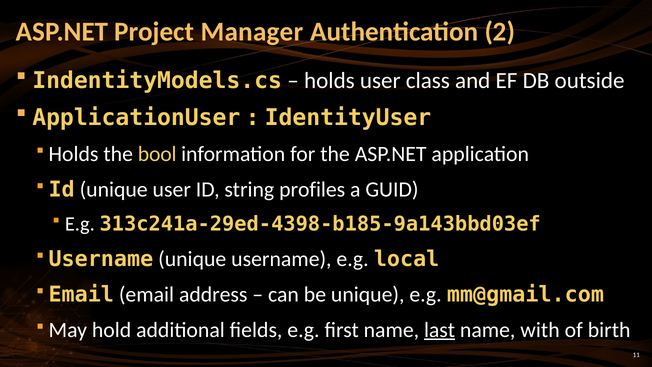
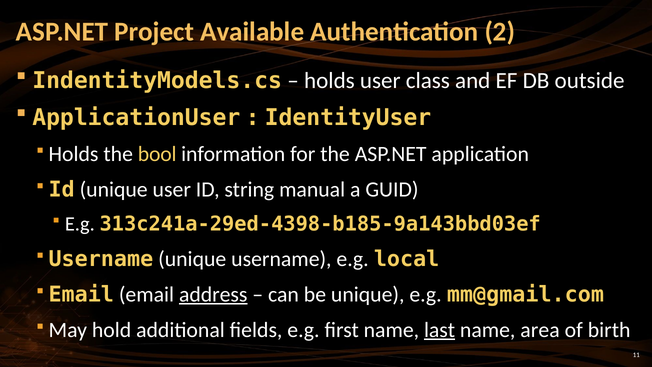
Manager: Manager -> Available (252, 32)
profiles: profiles -> manual (312, 189)
address underline: none -> present (213, 294)
with: with -> area (540, 330)
